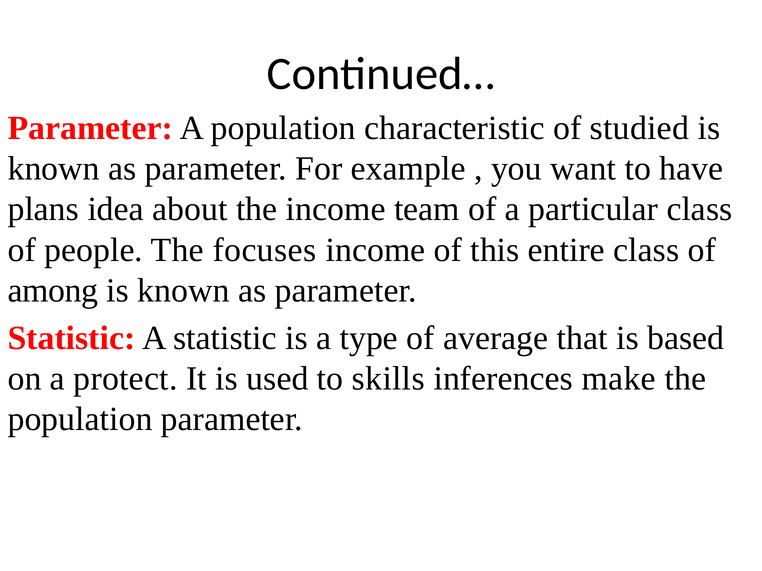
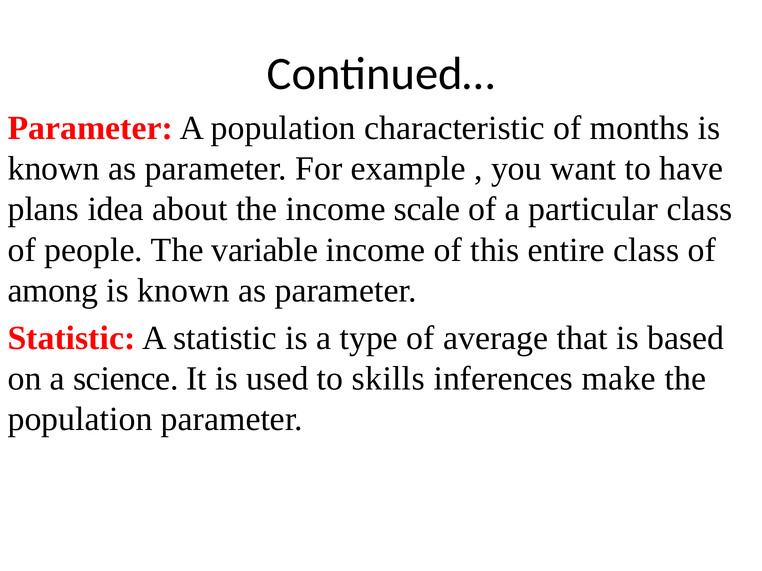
studied: studied -> months (640, 128)
team: team -> scale (427, 210)
focuses: focuses -> variable (265, 250)
protect: protect -> science (126, 379)
